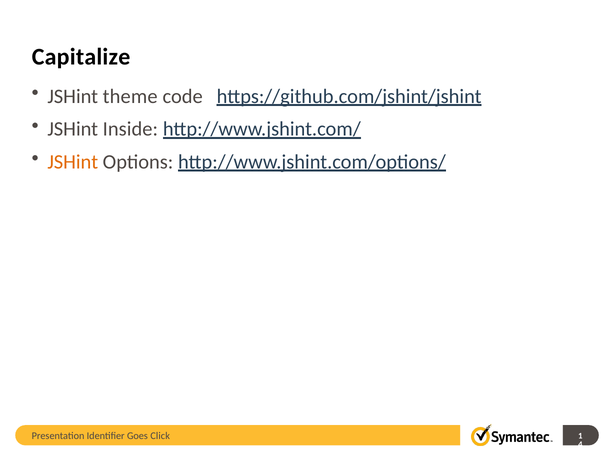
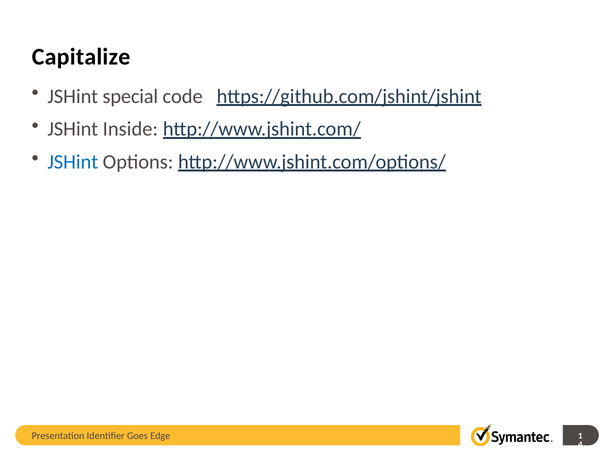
theme: theme -> special (130, 96)
JSHint colour: orange -> blue (73, 162)
Click: Click -> Edge (160, 435)
